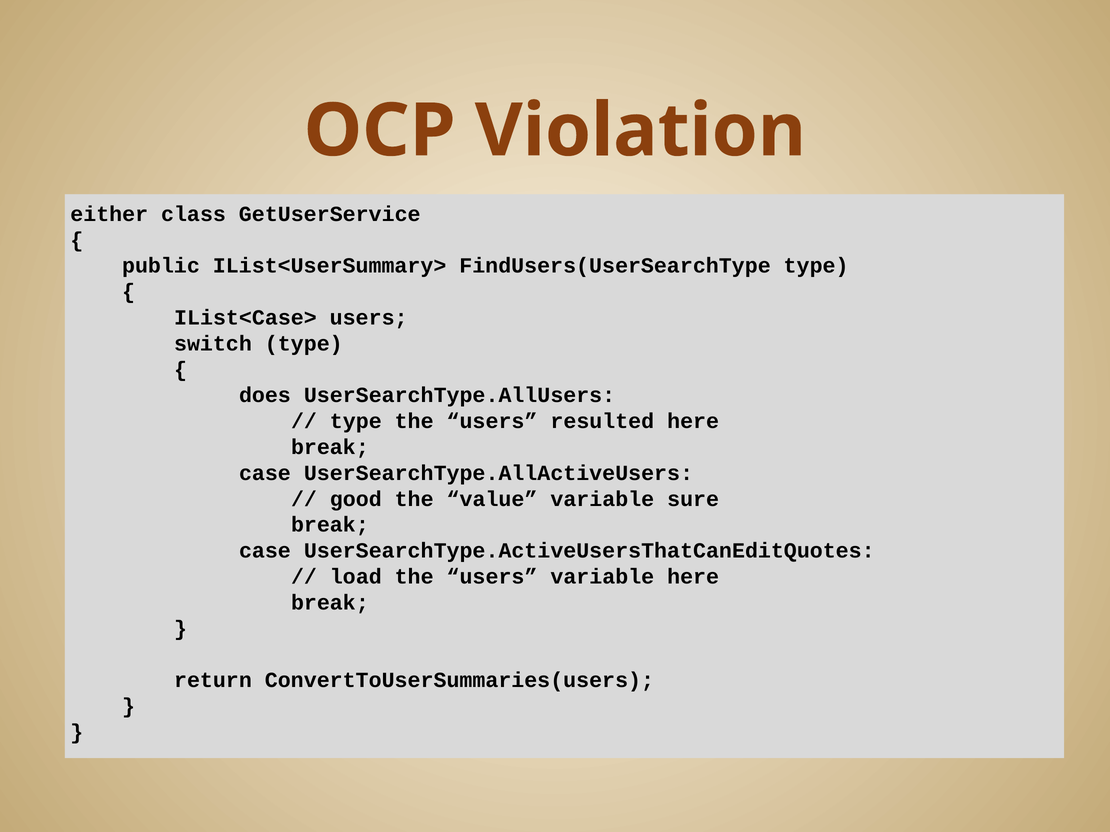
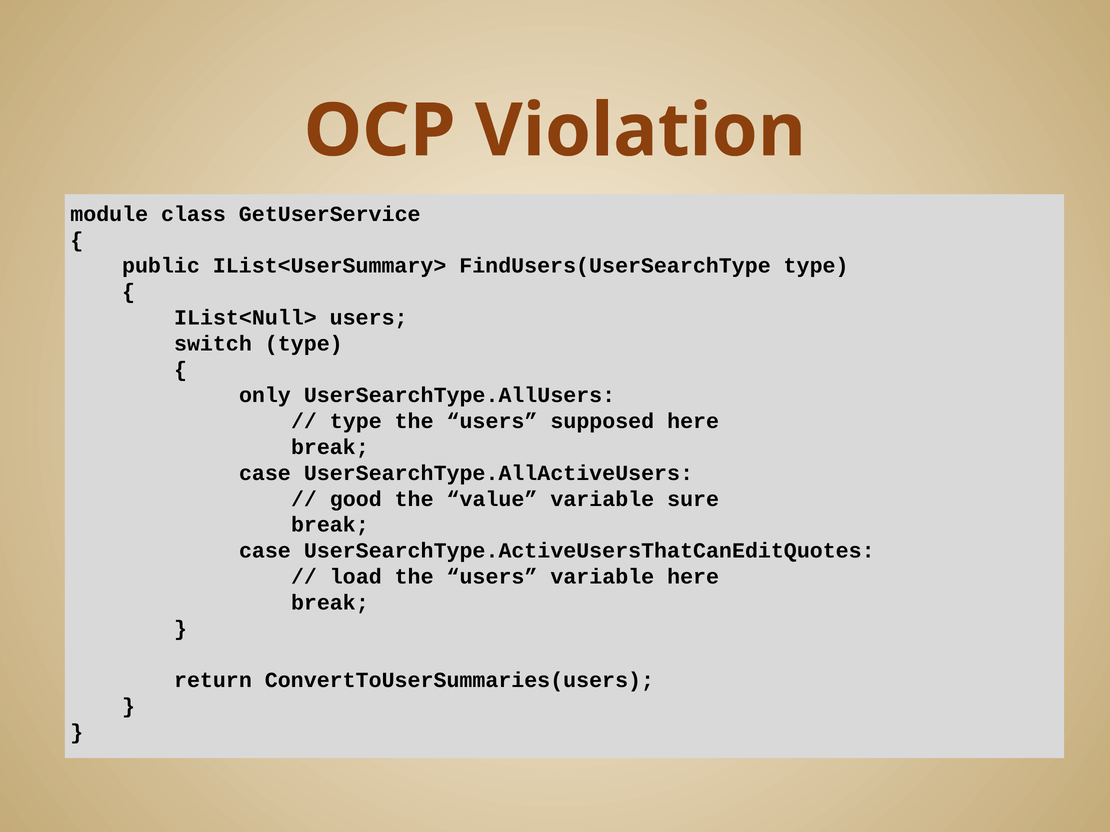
either: either -> module (109, 214)
IList<Case>: IList<Case> -> IList<Null> (245, 318)
does: does -> only (265, 396)
resulted: resulted -> supposed (602, 421)
